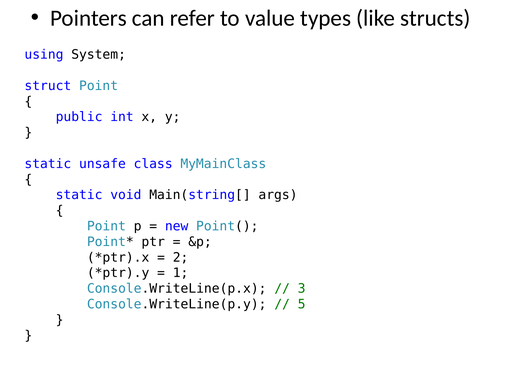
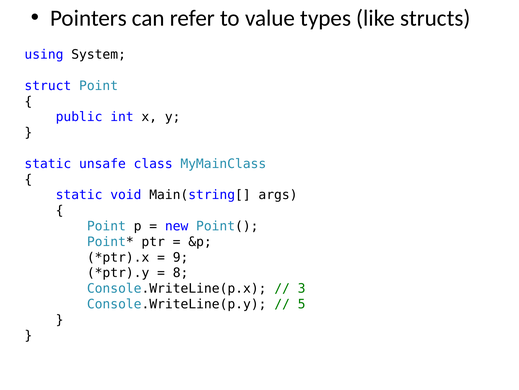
2: 2 -> 9 (181, 257)
1: 1 -> 8 (181, 272)
